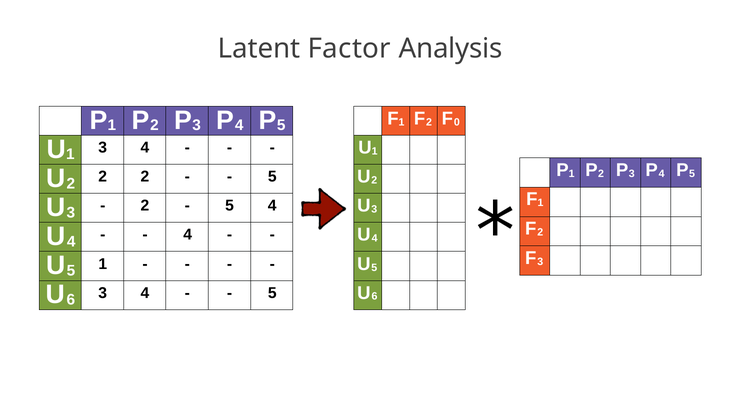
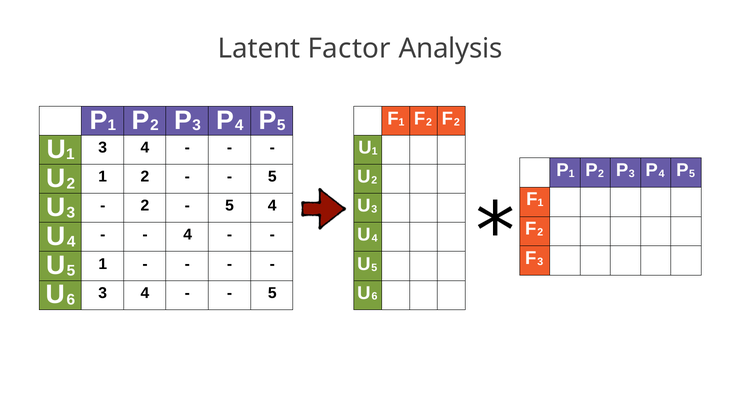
0: 0 -> 2 (457, 122)
2: 2 -> 1 (103, 177)
